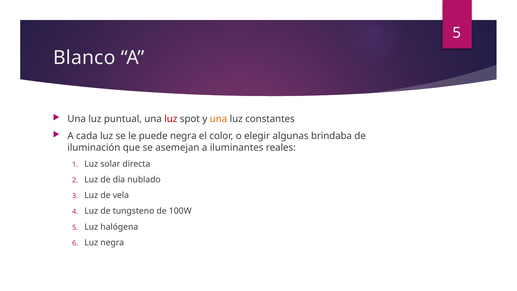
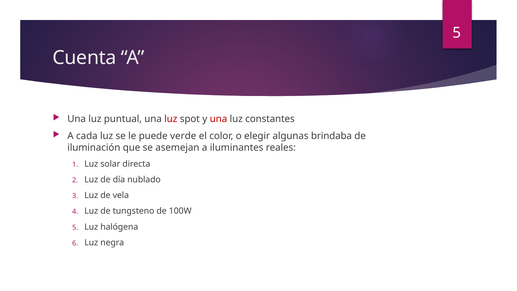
Blanco: Blanco -> Cuenta (85, 58)
una colour: orange -> red (218, 119)
puede negra: negra -> verde (183, 136)
